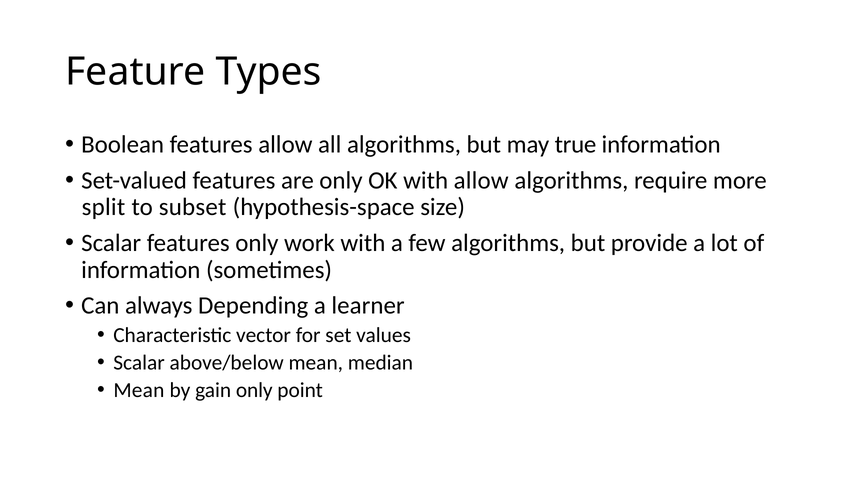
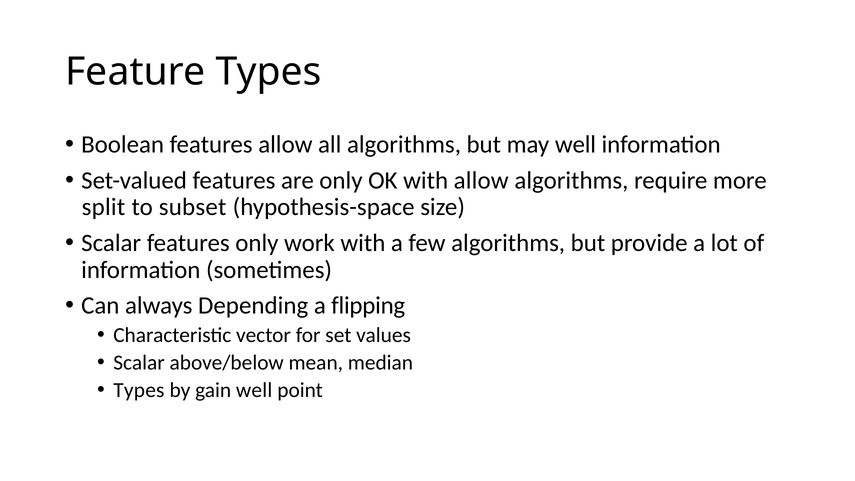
may true: true -> well (575, 145)
learner: learner -> flipping (368, 306)
Mean: Mean -> Types (139, 390)
gain only: only -> well (254, 390)
